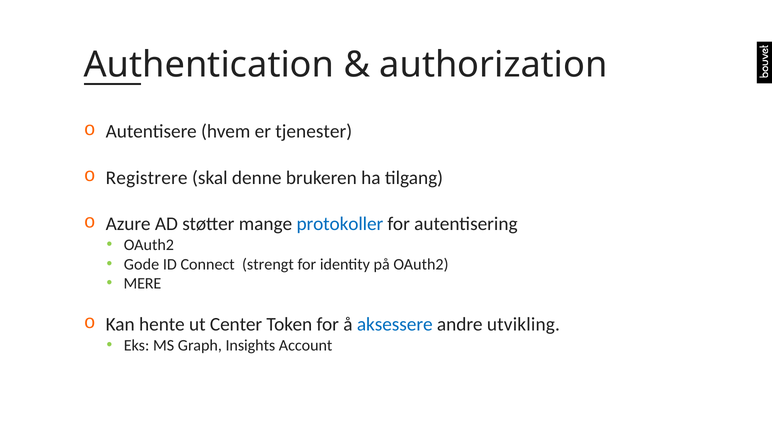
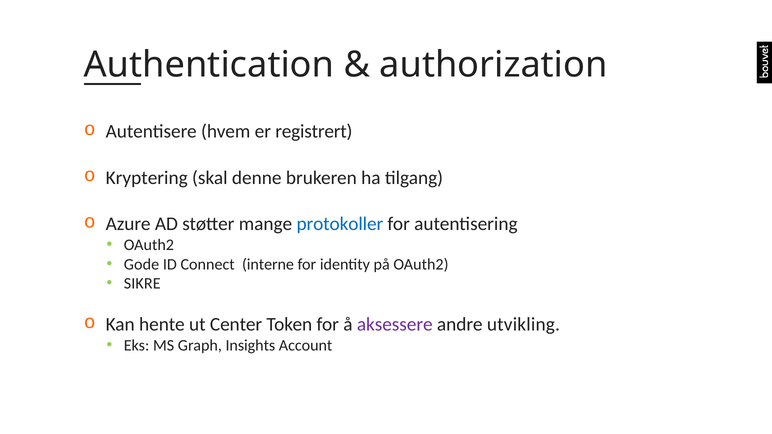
tjenester: tjenester -> registrert (314, 131)
Registrere: Registrere -> Kryptering (147, 178)
strengt: strengt -> interne (268, 264)
MERE: MERE -> SIKRE (142, 284)
aksessere colour: blue -> purple (395, 324)
